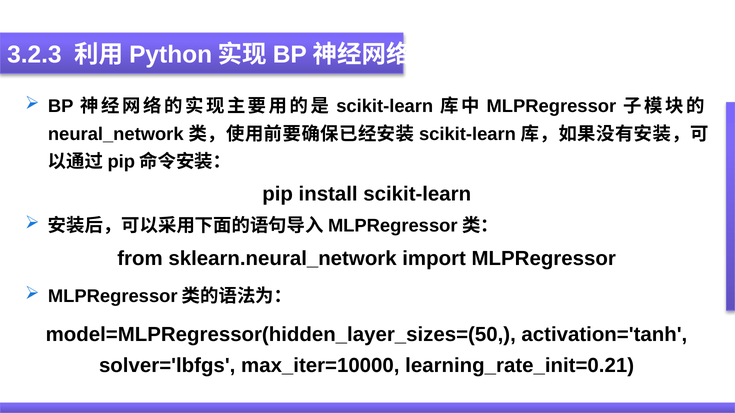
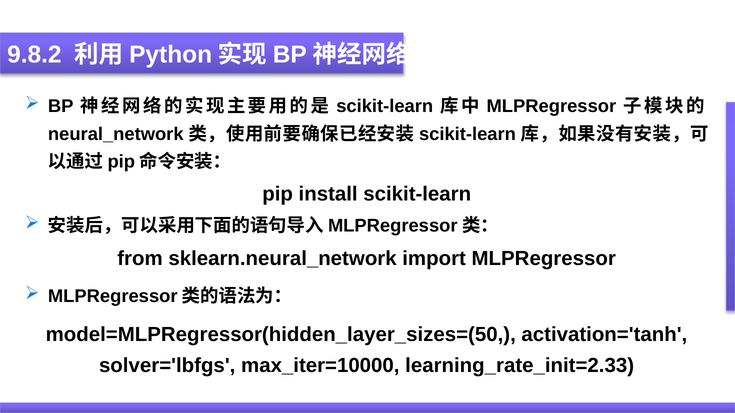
3.2.3: 3.2.3 -> 9.8.2 (34, 55)
learning_rate_init=0.21: learning_rate_init=0.21 -> learning_rate_init=2.33 (520, 366)
